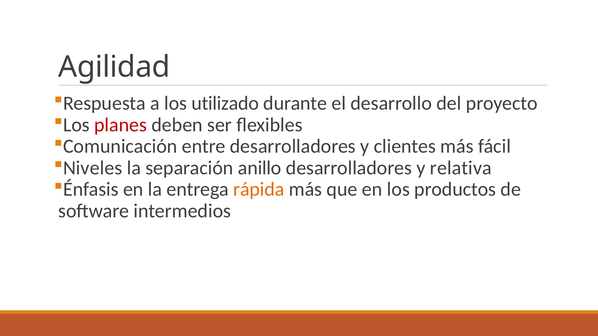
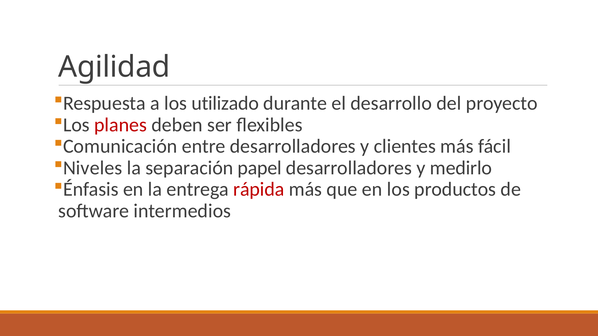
anillo: anillo -> papel (260, 168)
relativa: relativa -> medirlo (461, 168)
rápida colour: orange -> red (259, 190)
